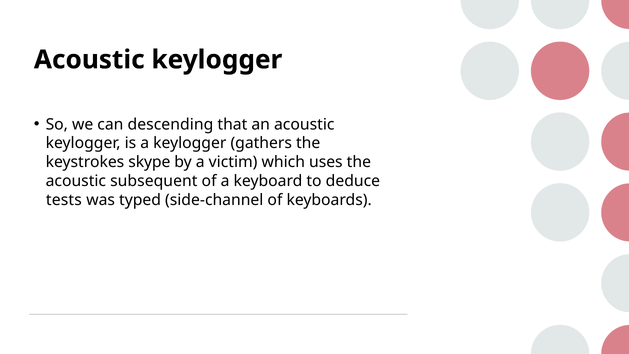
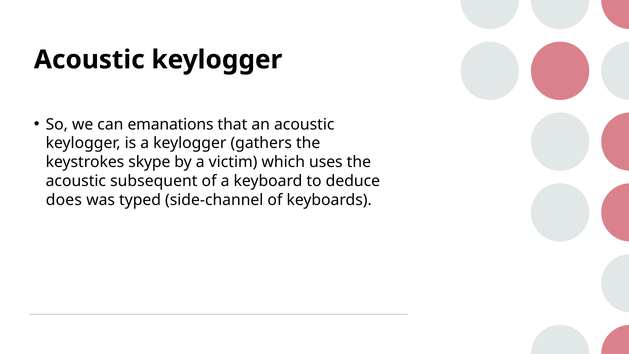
descending: descending -> emanations (171, 124)
tests: tests -> does (64, 200)
